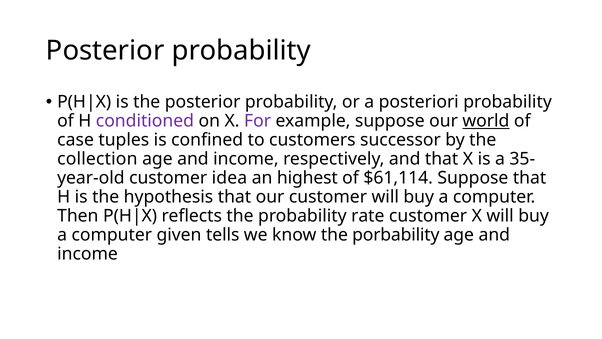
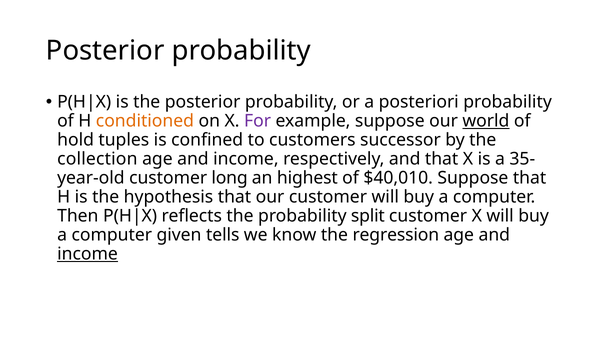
conditioned colour: purple -> orange (145, 121)
case: case -> hold (76, 140)
idea: idea -> long (230, 178)
$61,114: $61,114 -> $40,010 (398, 178)
rate: rate -> split (368, 216)
porbability: porbability -> regression (396, 235)
income underline: none -> present (88, 254)
